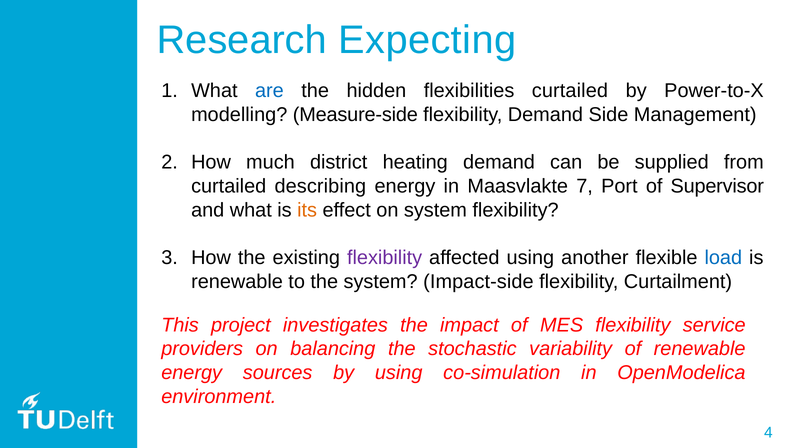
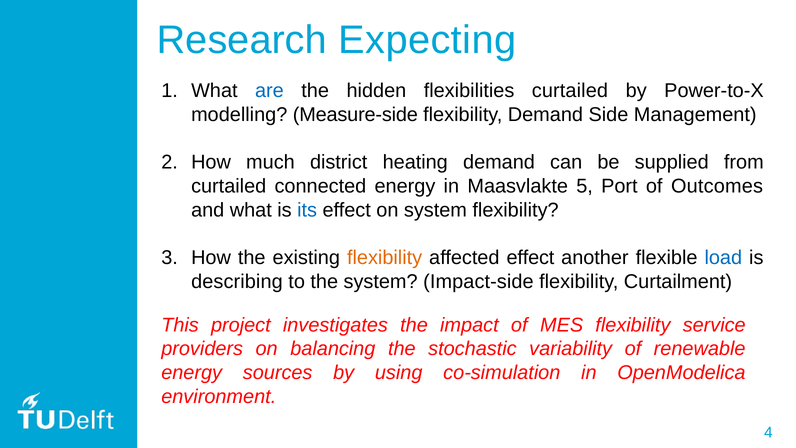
describing: describing -> connected (320, 186)
7: 7 -> 5 (585, 186)
Supervisor: Supervisor -> Outcomes (717, 186)
its colour: orange -> blue (307, 210)
flexibility colour: purple -> orange (385, 258)
affected using: using -> effect (530, 258)
renewable: renewable -> describing (237, 282)
